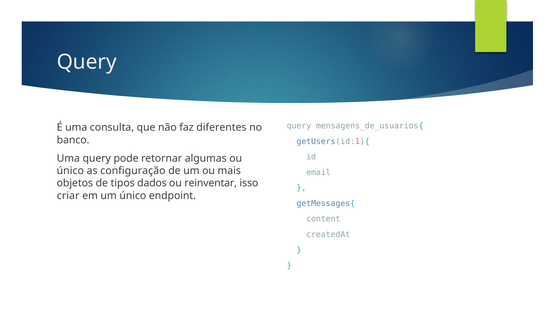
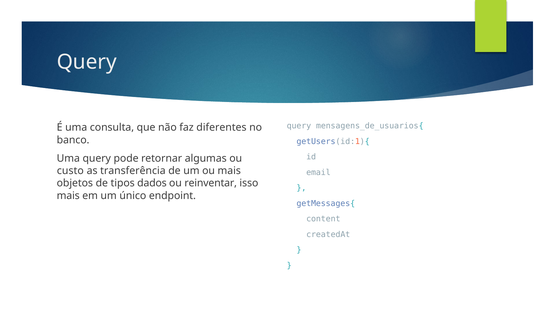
único: único -> custo (70, 171)
configuração: configuração -> transferência (133, 171)
criar: criar -> mais (68, 196)
